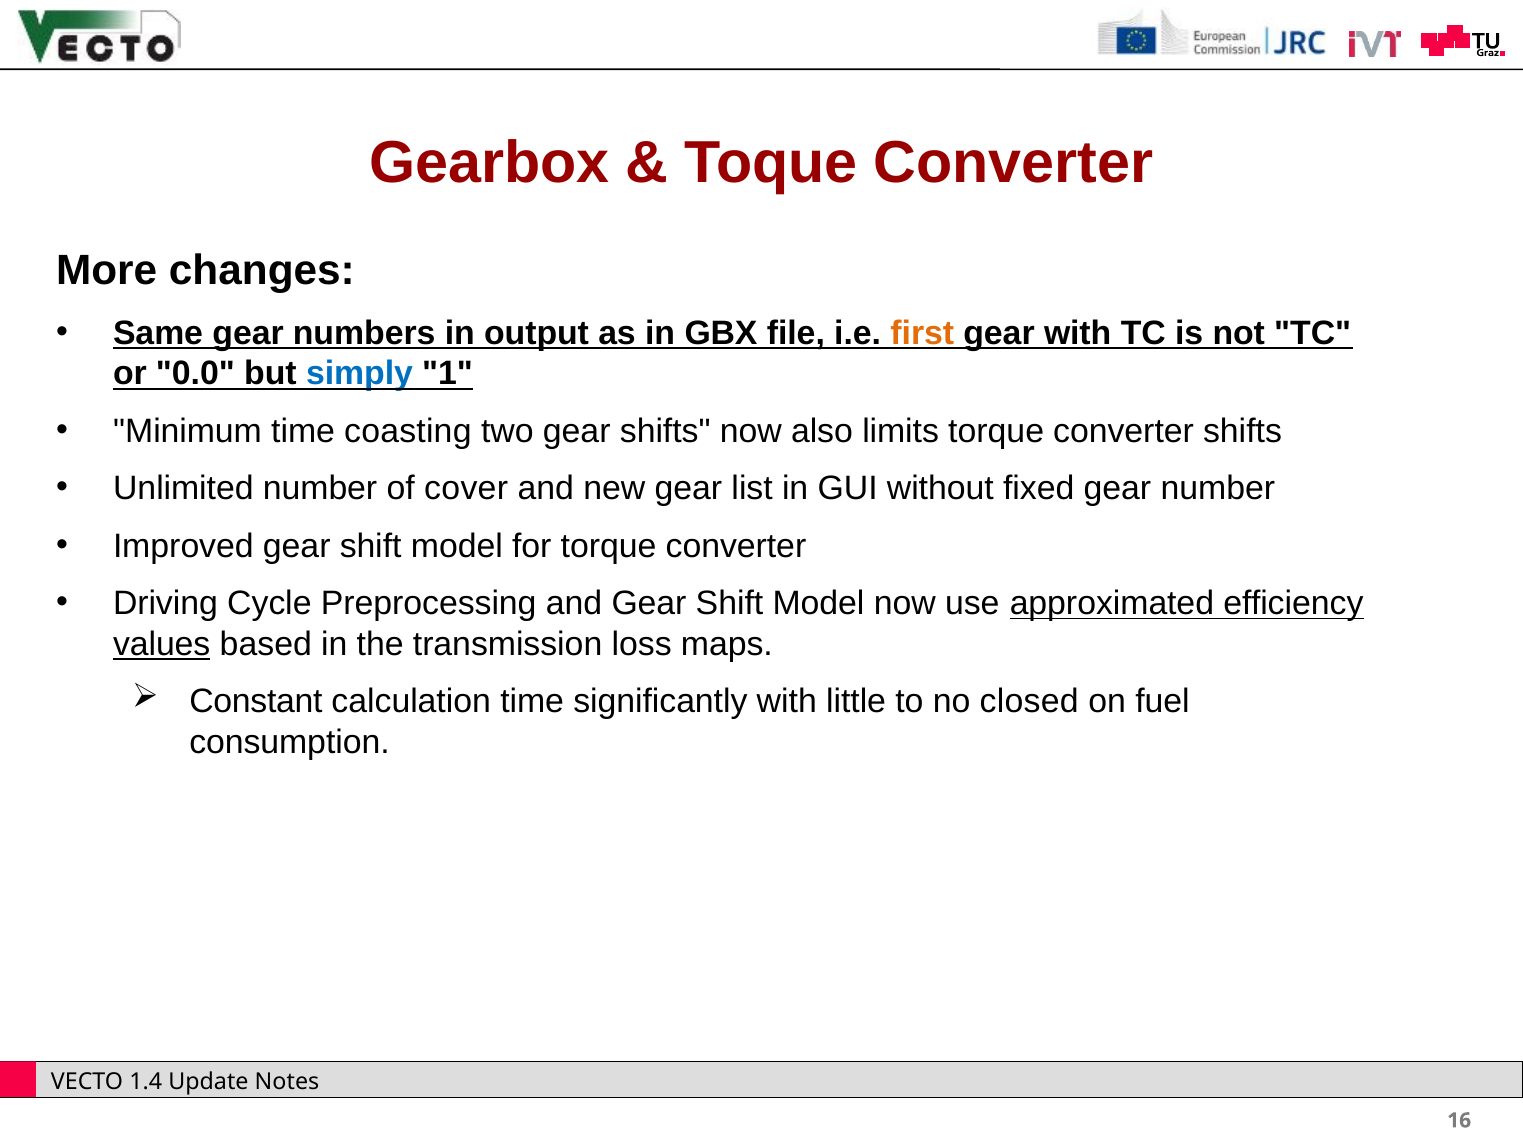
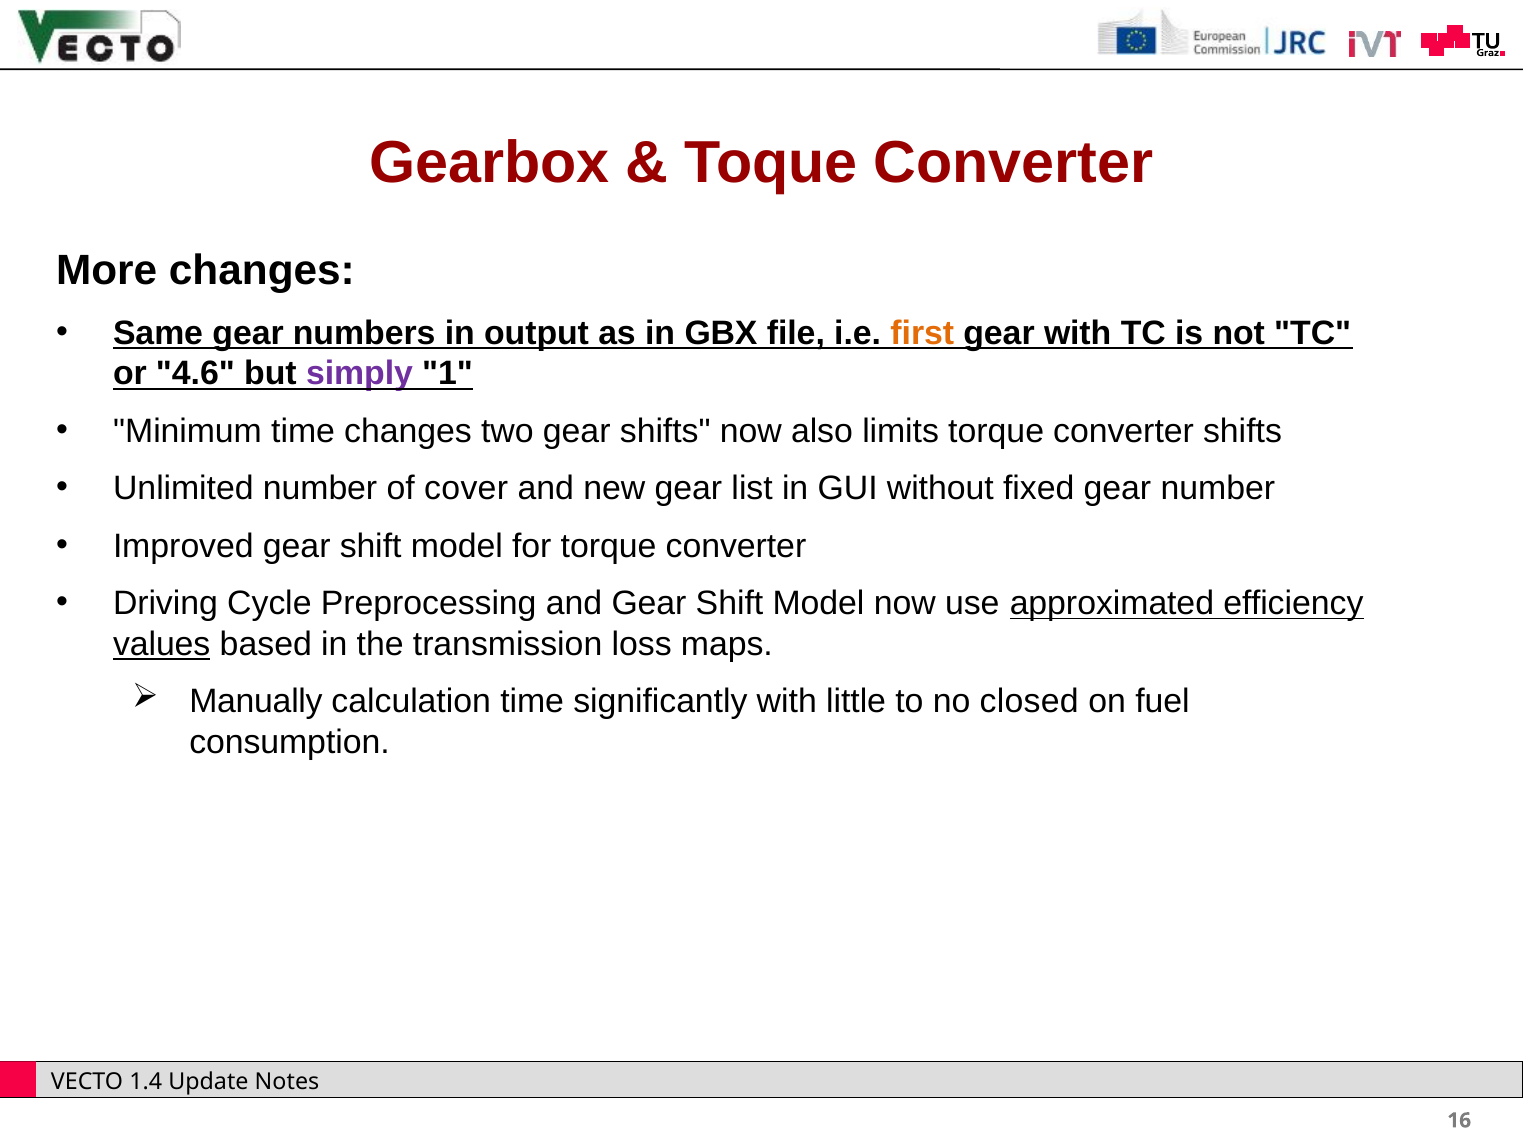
0.0: 0.0 -> 4.6 (195, 374)
simply colour: blue -> purple (360, 374)
time coasting: coasting -> changes (408, 431)
Constant: Constant -> Manually (256, 702)
